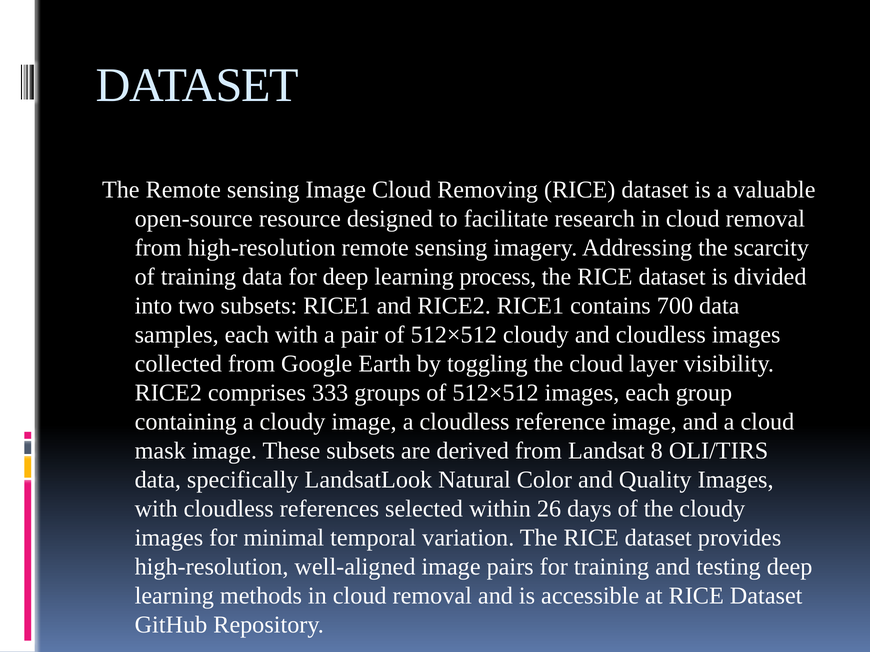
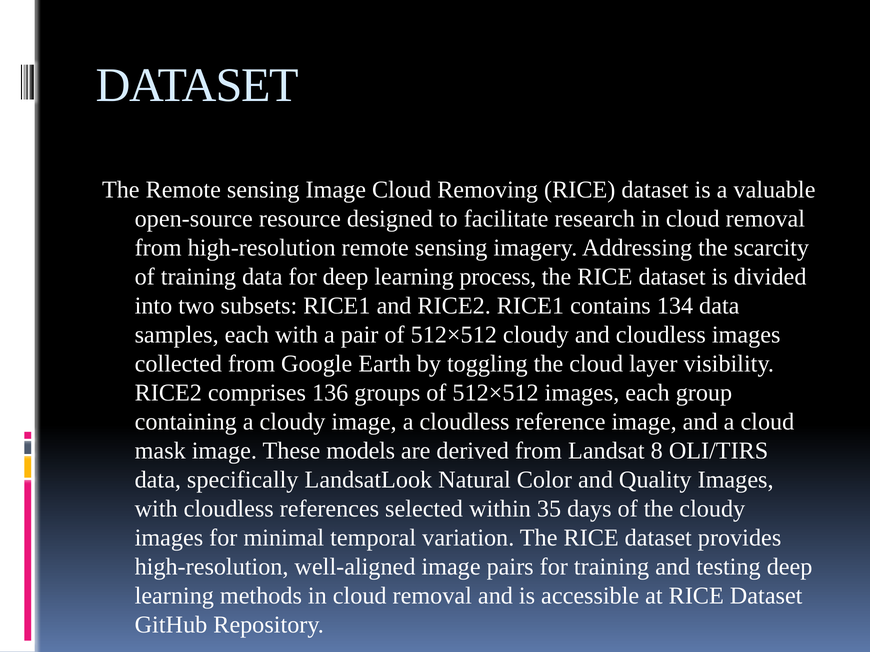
700: 700 -> 134 (675, 306)
333: 333 -> 136 (330, 393)
These subsets: subsets -> models (361, 451)
26: 26 -> 35 (549, 509)
